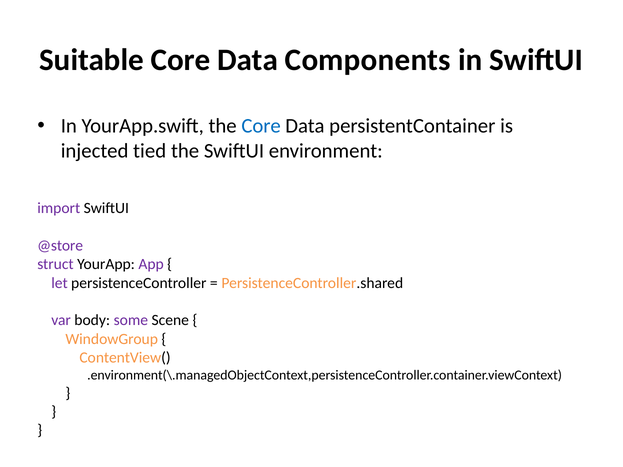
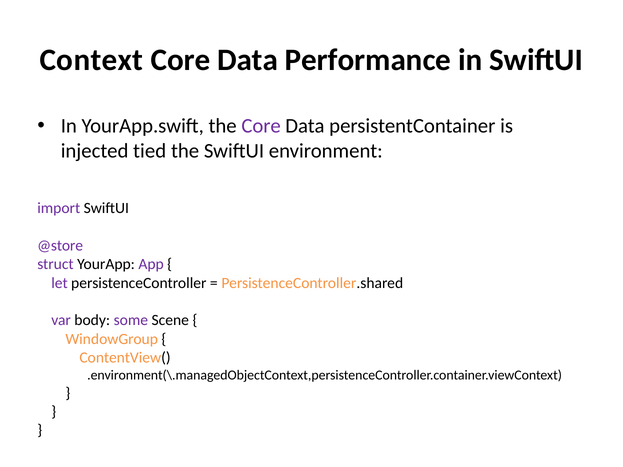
Suitable: Suitable -> Context (91, 60)
Components: Components -> Performance (368, 60)
Core colour: blue -> purple (261, 126)
